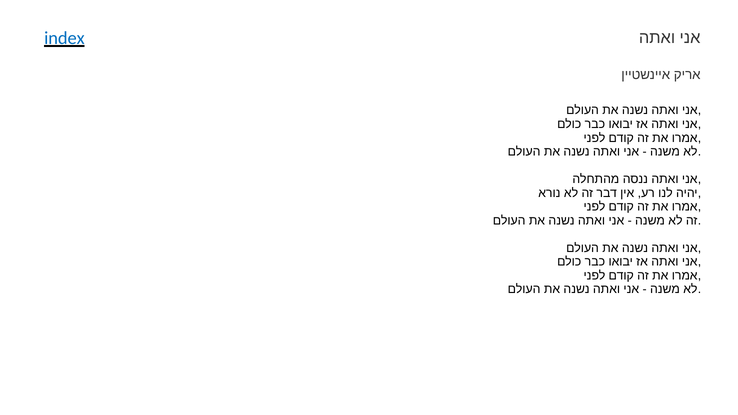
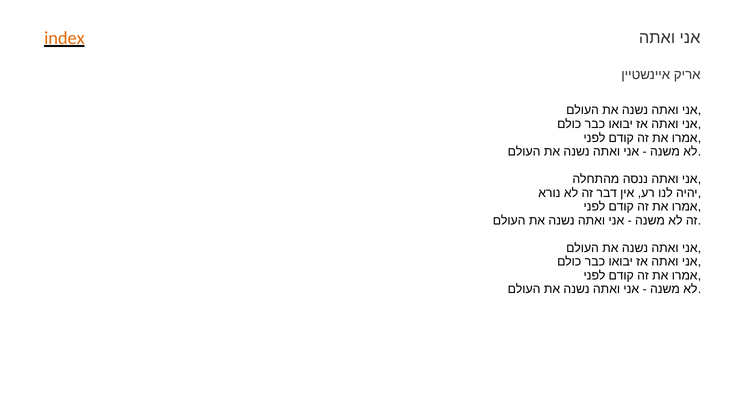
index colour: blue -> orange (64, 38)
